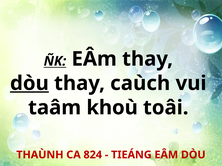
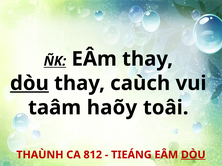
khoù: khoù -> haõy (112, 108)
824: 824 -> 812 (93, 155)
DÒU underline: none -> present (193, 155)
